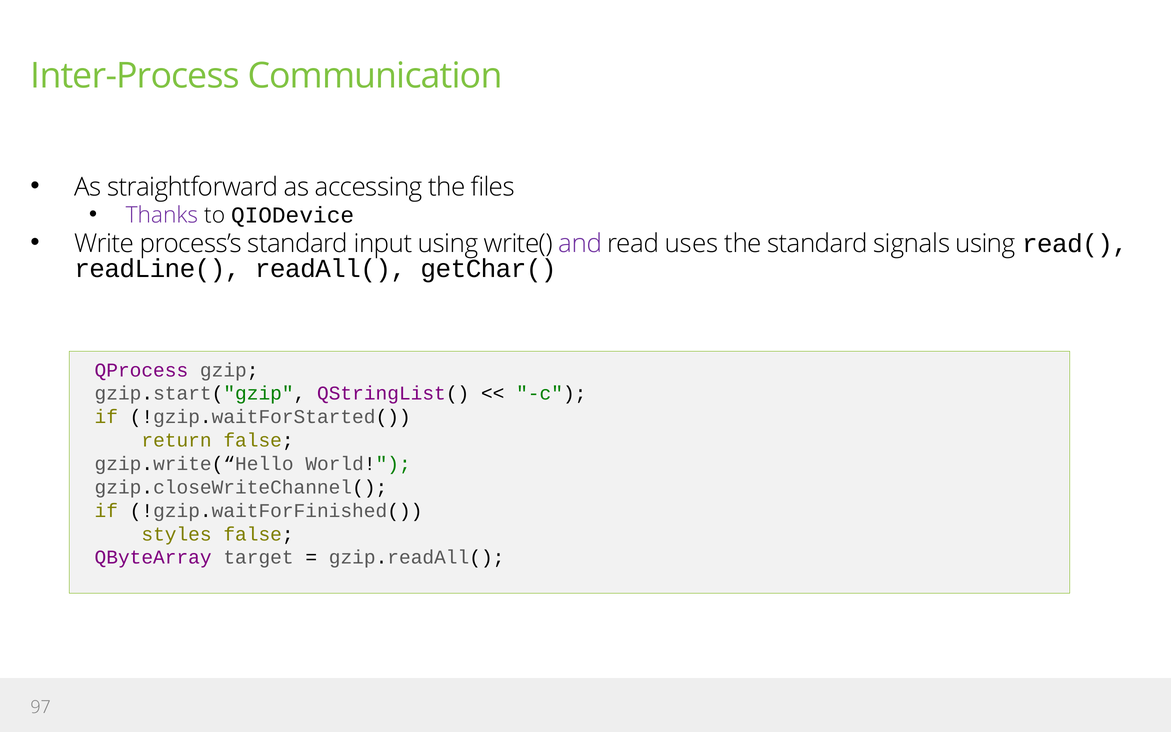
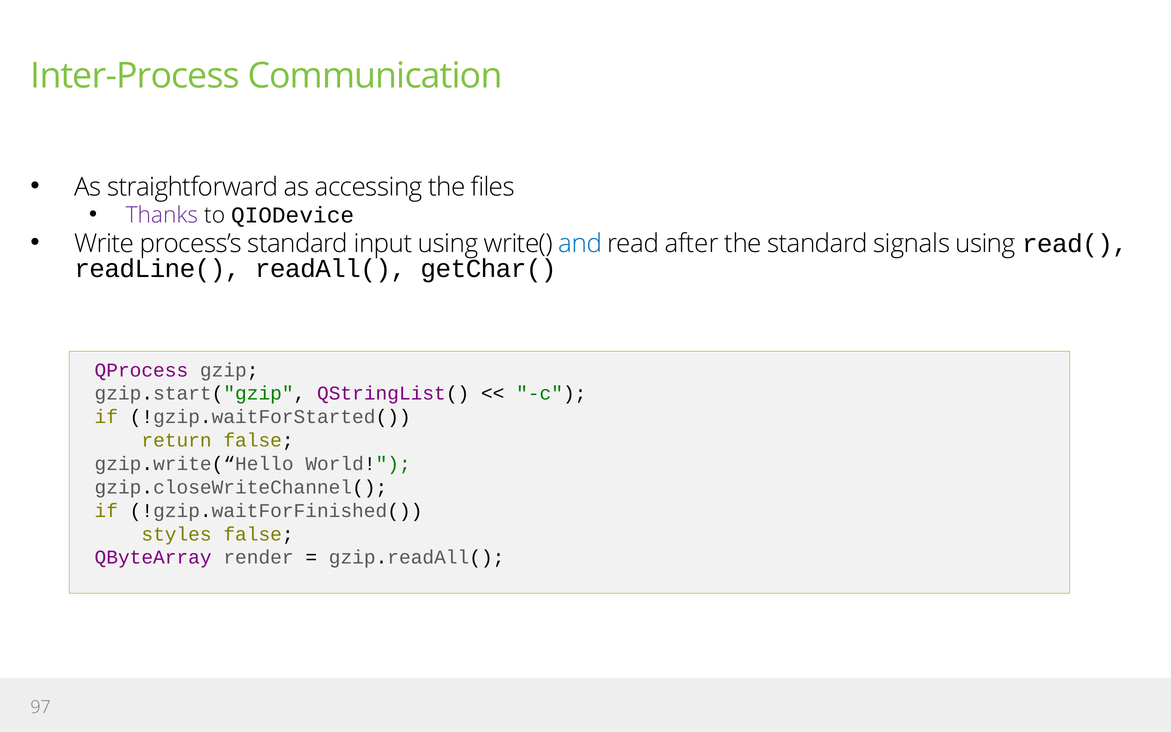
and colour: purple -> blue (580, 244)
uses: uses -> after (692, 244)
target: target -> render (259, 557)
